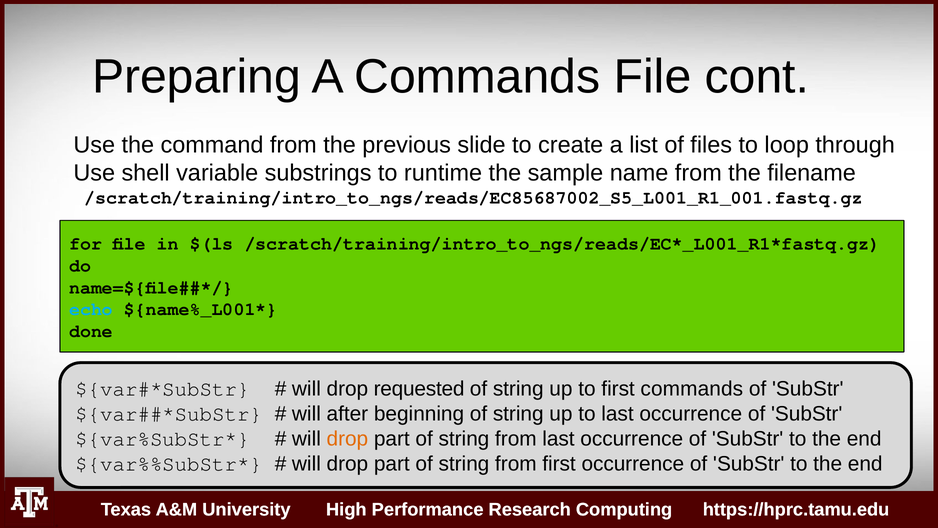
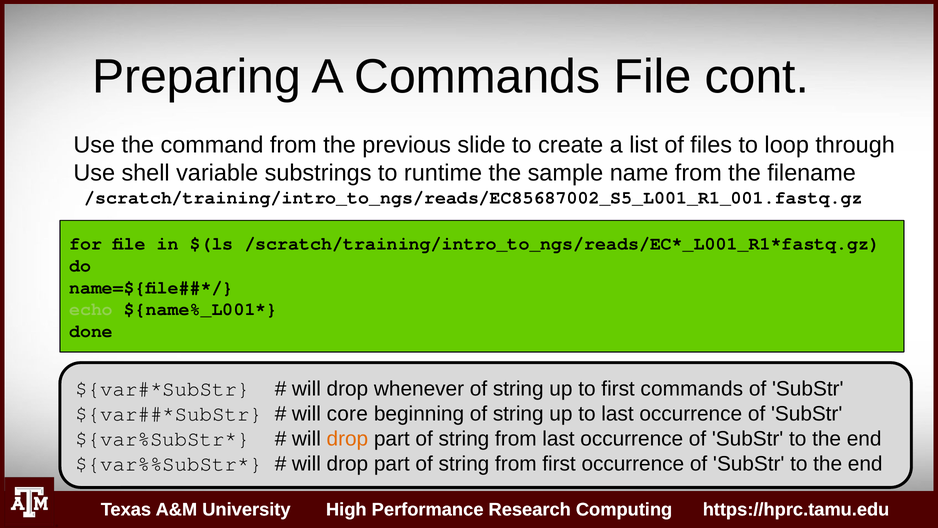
echo colour: light blue -> light green (91, 309)
requested: requested -> whenever (419, 389)
after: after -> core (347, 414)
